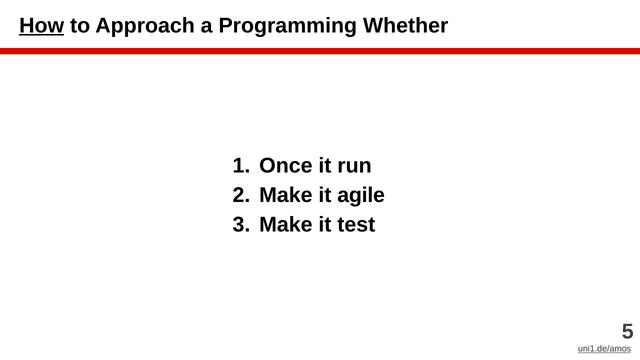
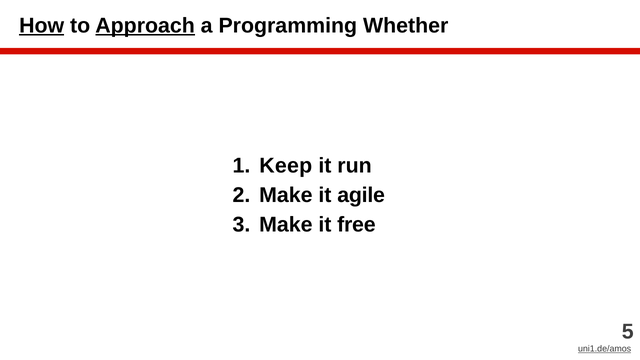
Approach underline: none -> present (145, 25)
Once: Once -> Keep (286, 166)
test: test -> free (356, 225)
